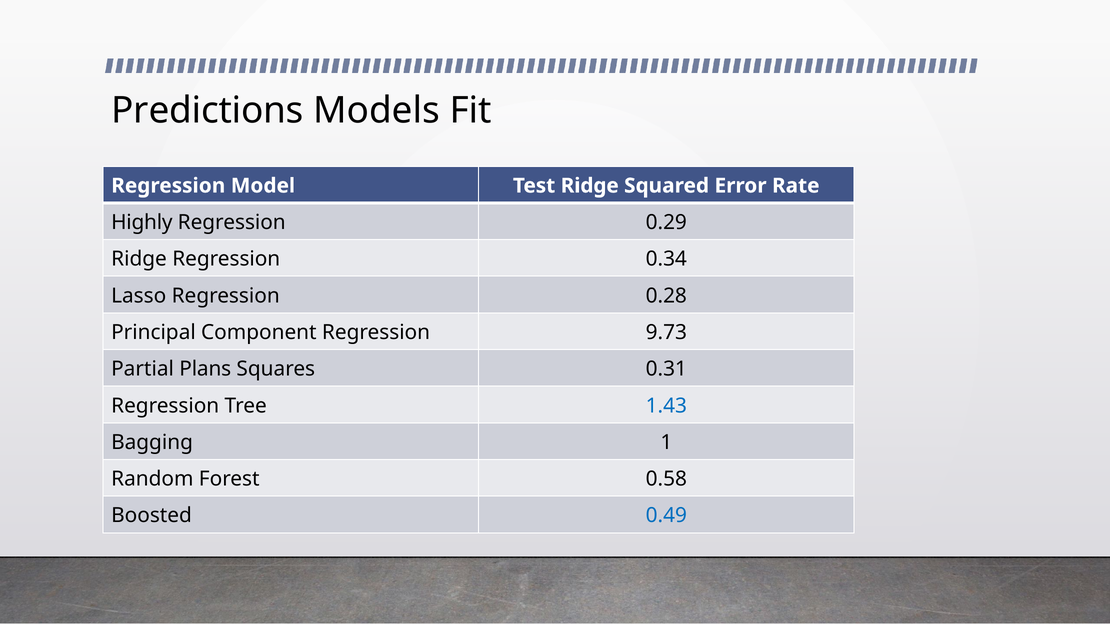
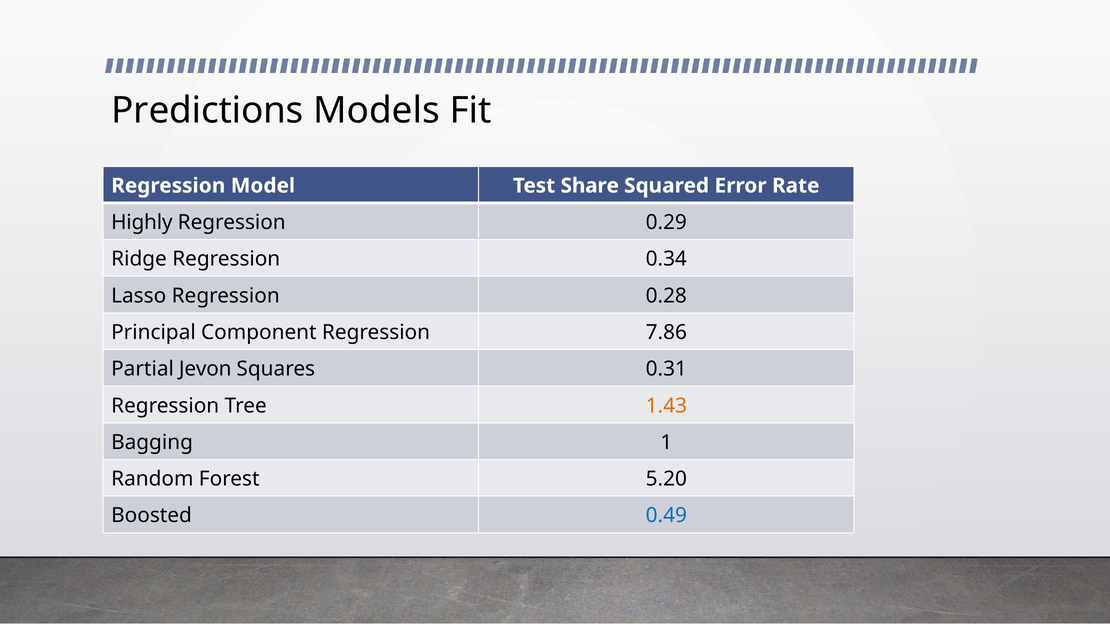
Test Ridge: Ridge -> Share (590, 186)
9.73: 9.73 -> 7.86 (666, 333)
Plans: Plans -> Jevon (205, 369)
1.43 colour: blue -> orange (666, 406)
0.58: 0.58 -> 5.20 (666, 479)
